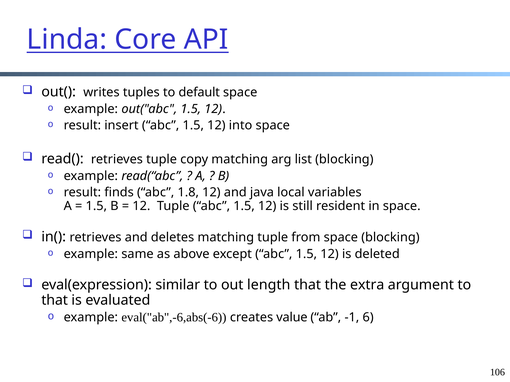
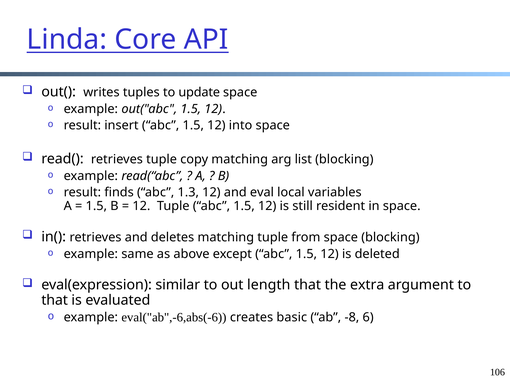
default: default -> update (199, 93)
1.8: 1.8 -> 1.3 (188, 192)
java: java -> eval (262, 192)
value: value -> basic (292, 318)
-1: -1 -> -8 (352, 318)
